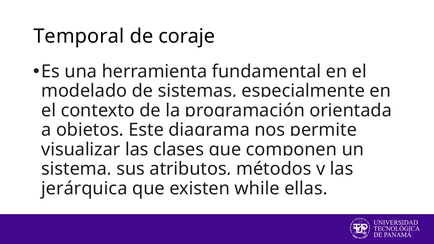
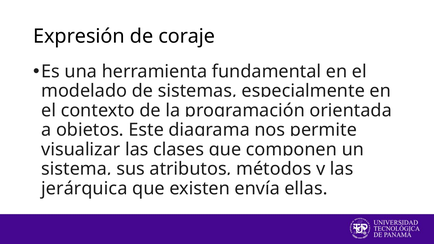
Temporal: Temporal -> Expresión (79, 36)
while: while -> envía (257, 189)
